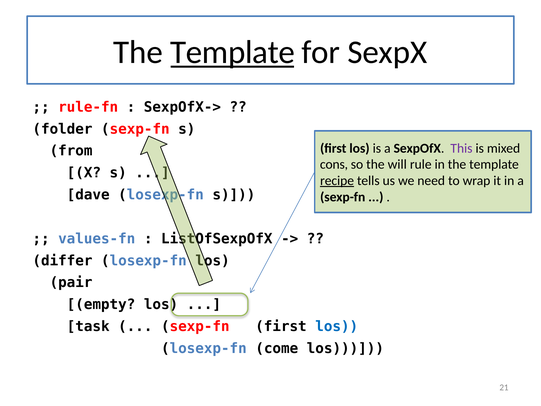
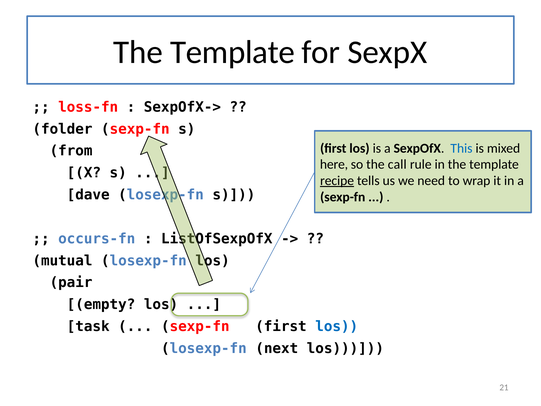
Template underline: present -> none (233, 52)
rule-fn: rule-fn -> loss-fn (88, 107)
This colour: purple -> blue (461, 148)
cons: cons -> here (334, 164)
will: will -> call (397, 164)
values-fn: values-fn -> occurs-fn (97, 239)
differ: differ -> mutual (62, 261)
come: come -> next (277, 348)
